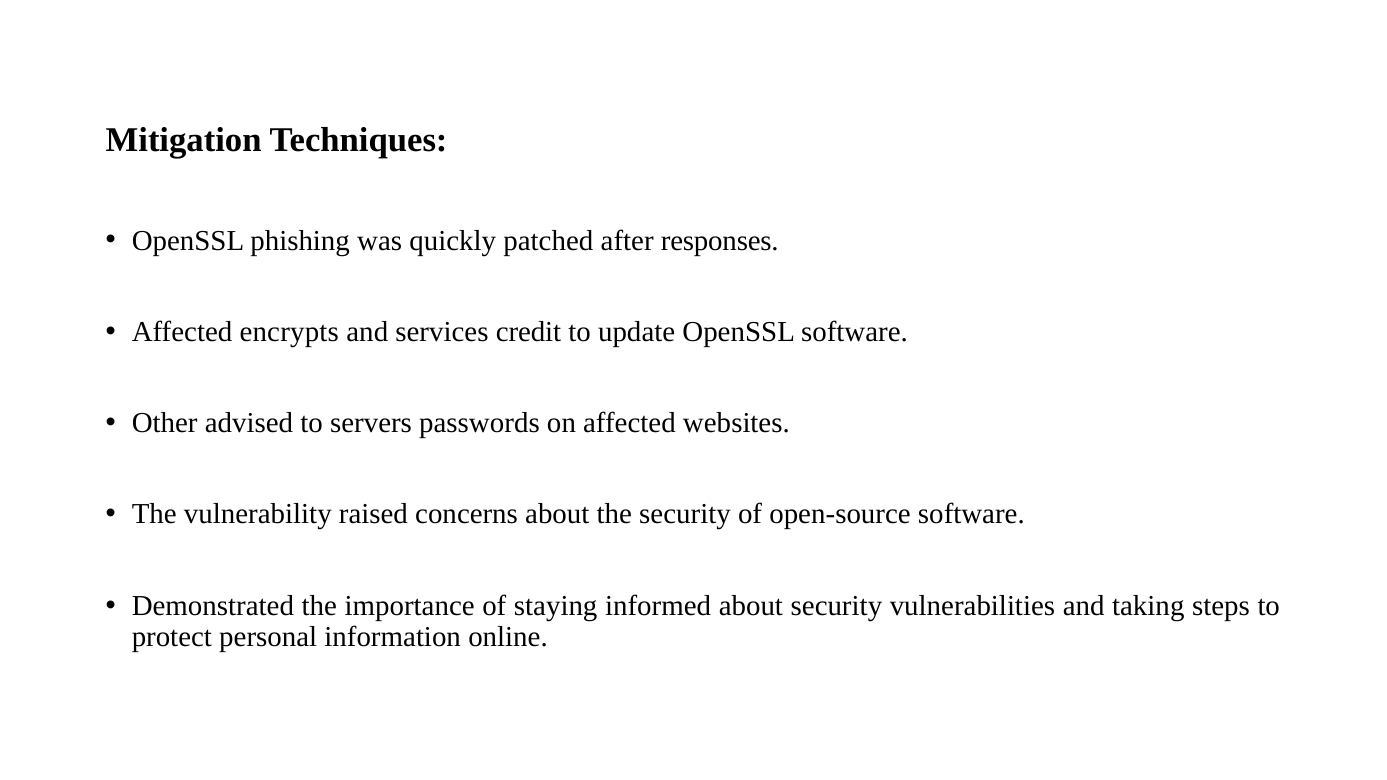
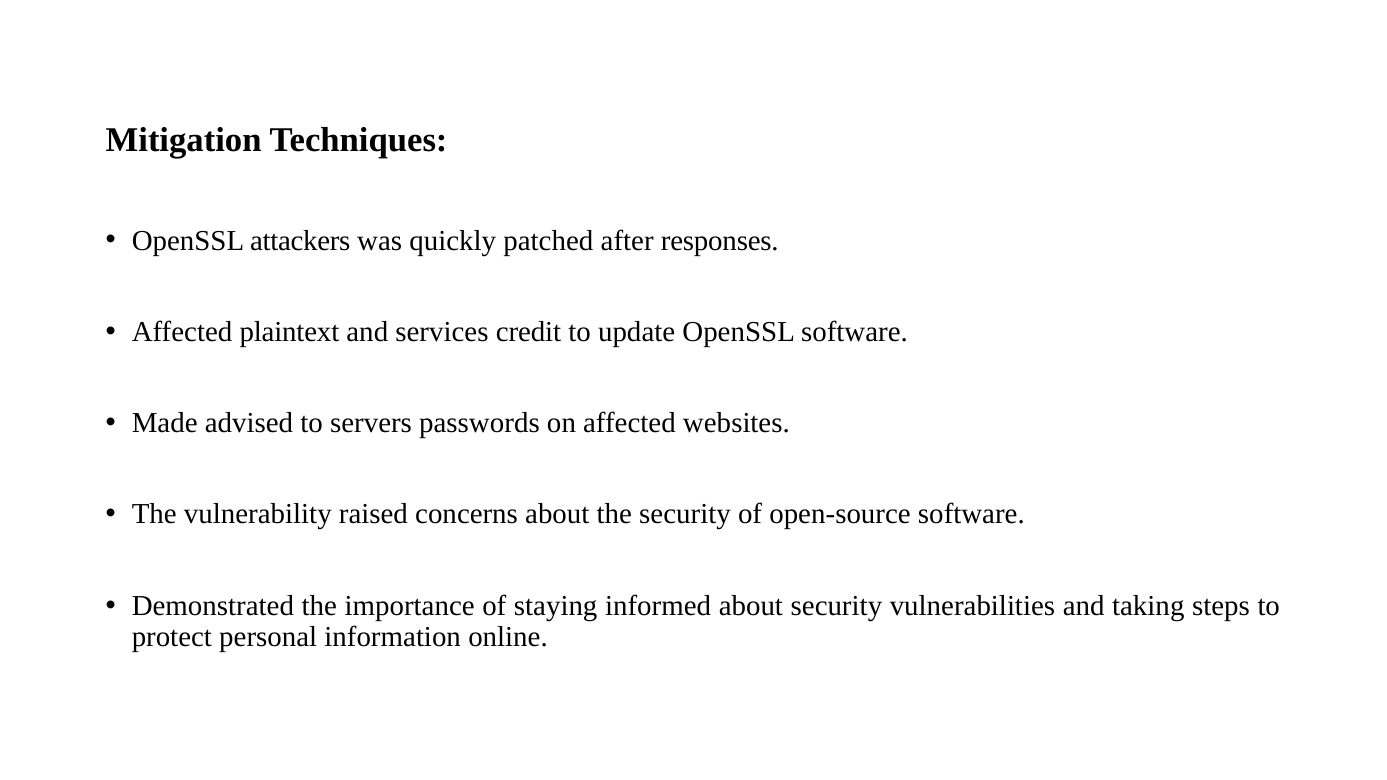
phishing: phishing -> attackers (300, 241)
encrypts: encrypts -> plaintext (289, 332)
Other: Other -> Made (165, 423)
